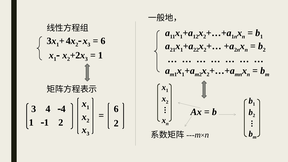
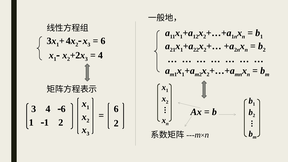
1: 1 -> 4 (100, 55)
4: 4 -> 6 (63, 109)
